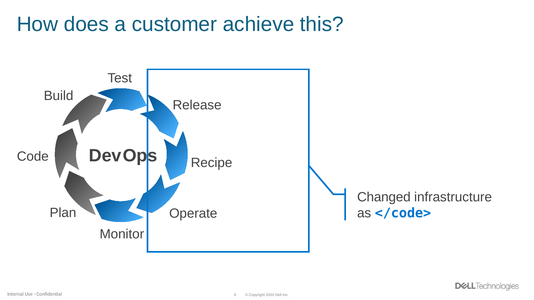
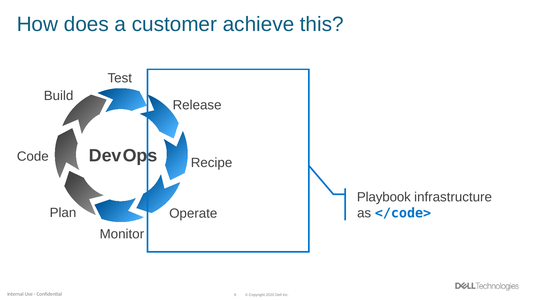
Changed: Changed -> Playbook (384, 198)
